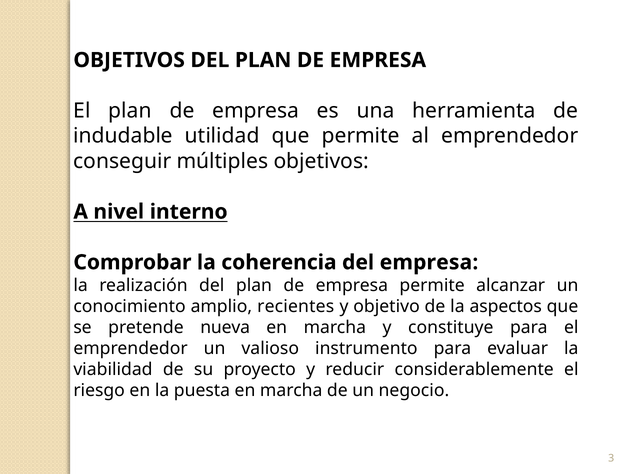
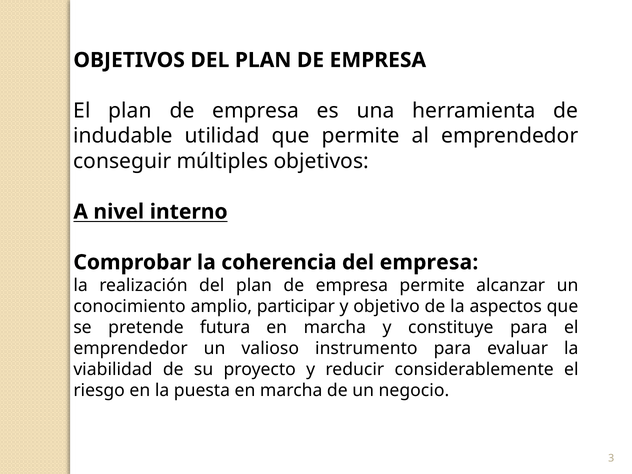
recientes: recientes -> participar (296, 306)
nueva: nueva -> futura (225, 327)
